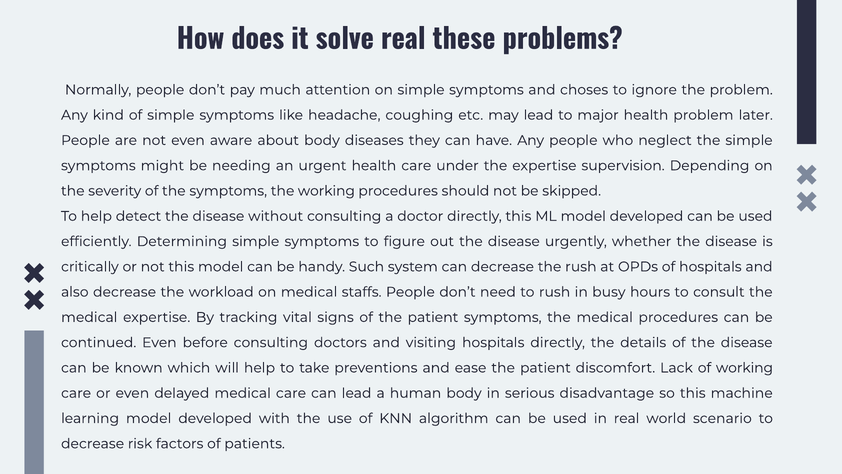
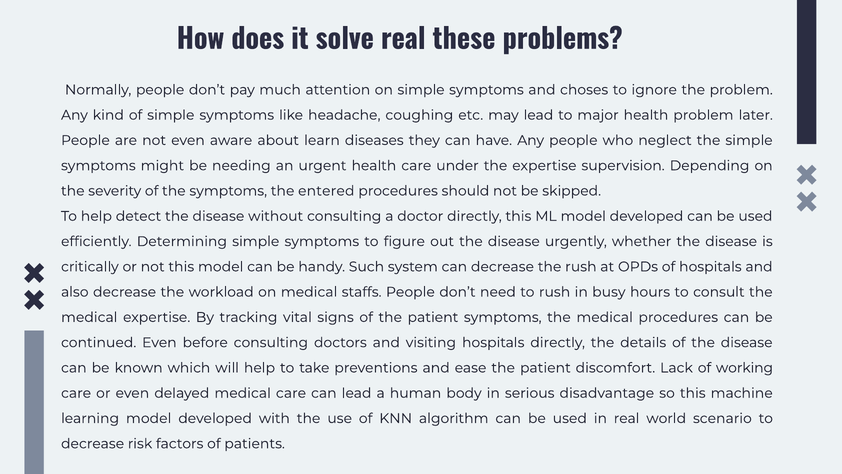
about body: body -> learn (322, 140)
the working: working -> entered (326, 191)
